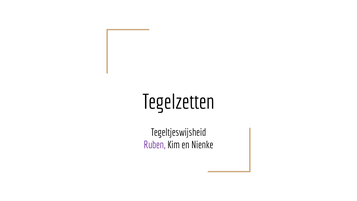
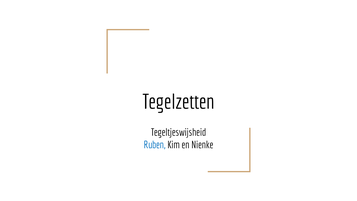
Ruben colour: purple -> blue (155, 145)
